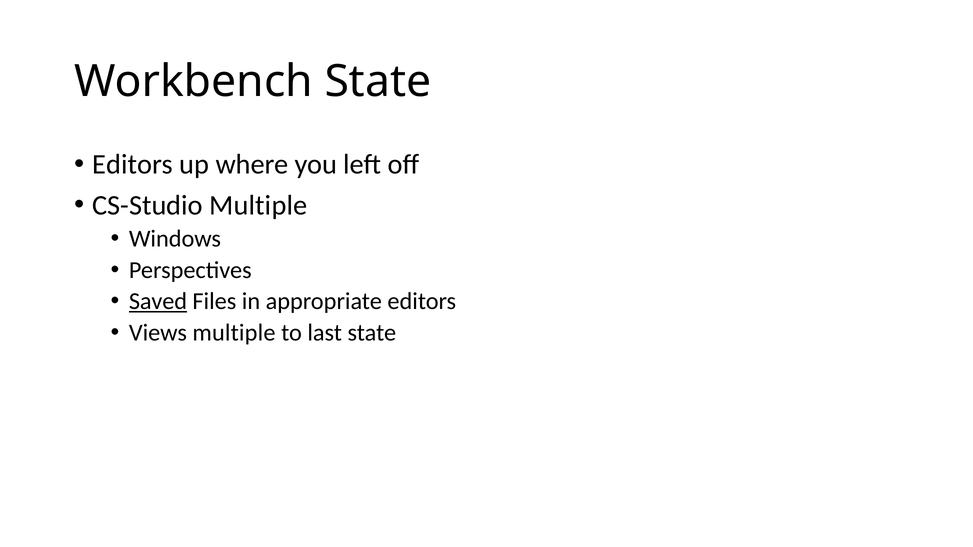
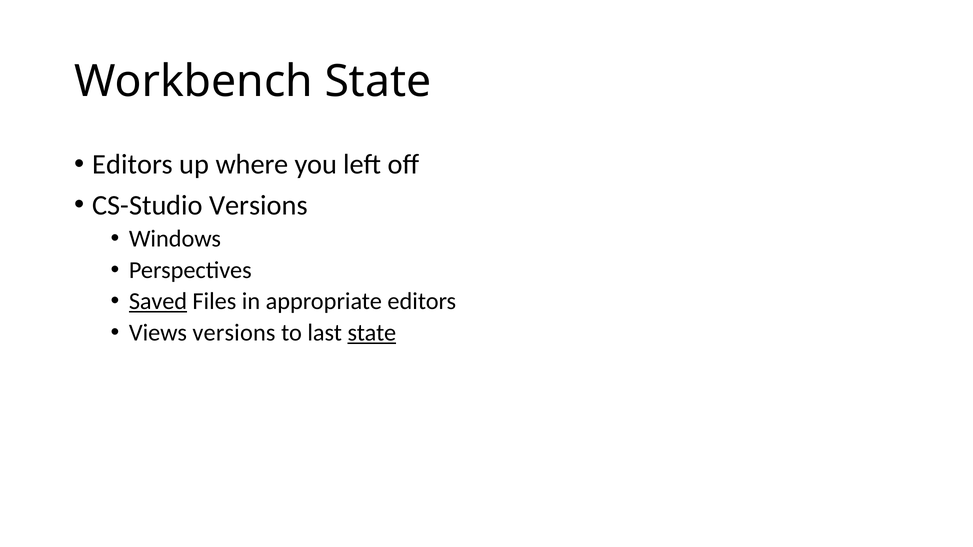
CS-Studio Multiple: Multiple -> Versions (258, 205)
Views multiple: multiple -> versions (234, 333)
state underline: none -> present (372, 333)
